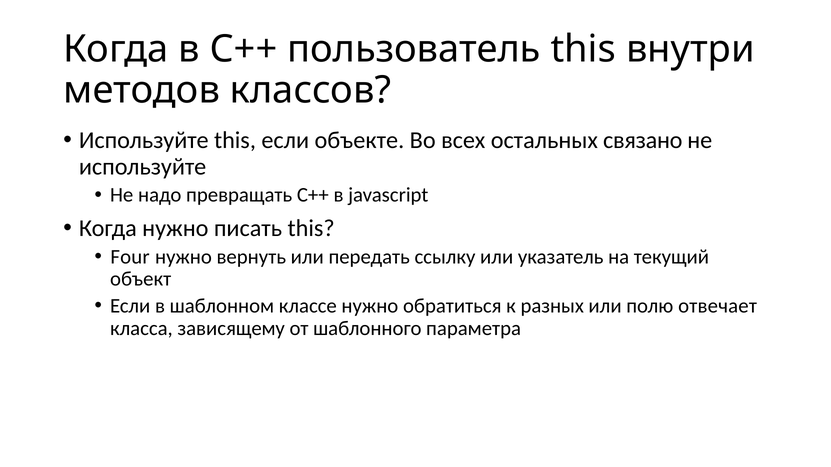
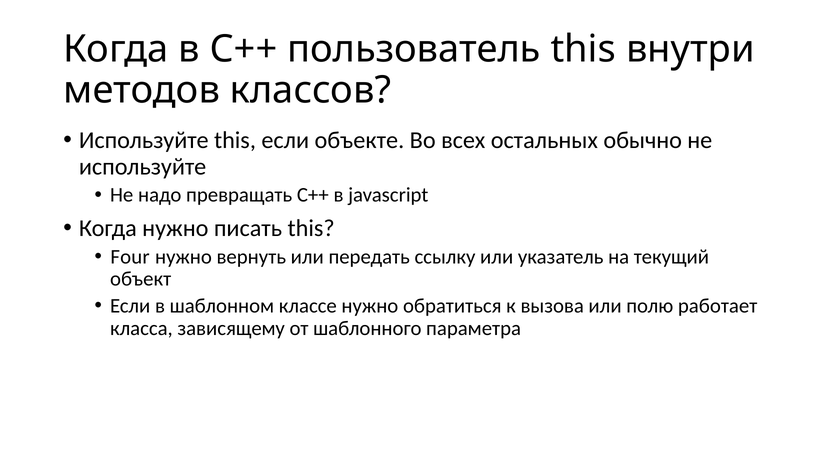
связано: связано -> обычно (643, 140)
разных: разных -> вызова (552, 306)
отвечает: отвечает -> работает (718, 306)
